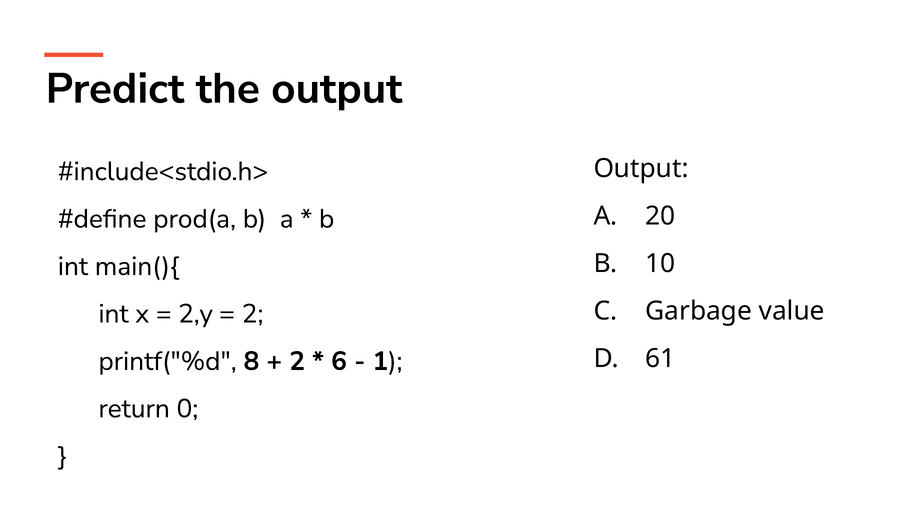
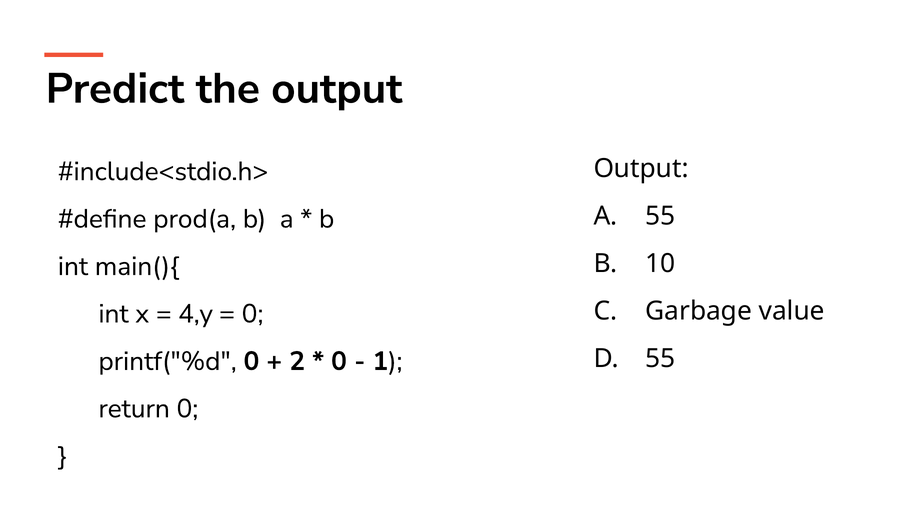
A 20: 20 -> 55 (660, 216)
2,y: 2,y -> 4,y (196, 314)
2: 2 -> 0 (253, 314)
printf("%d 8: 8 -> 0 (251, 361)
6: 6 -> 0 (339, 361)
61: 61 -> 55 (660, 358)
